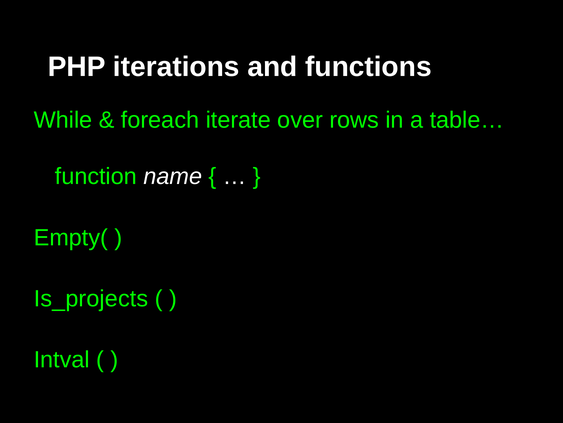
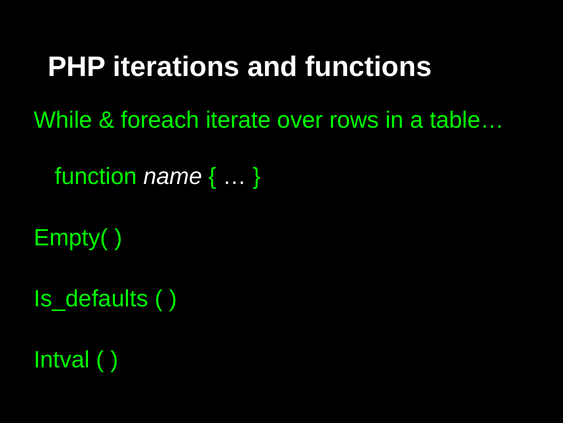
Is_projects: Is_projects -> Is_defaults (91, 298)
